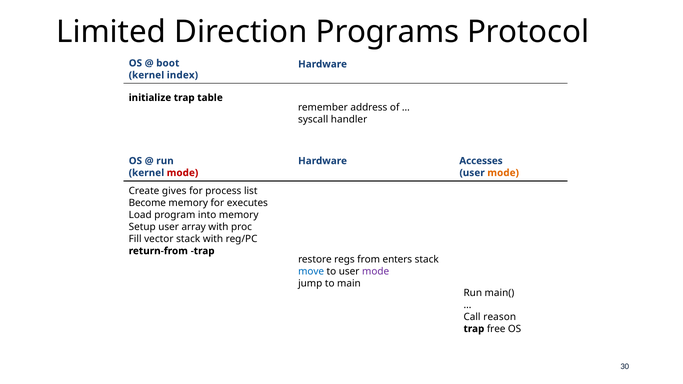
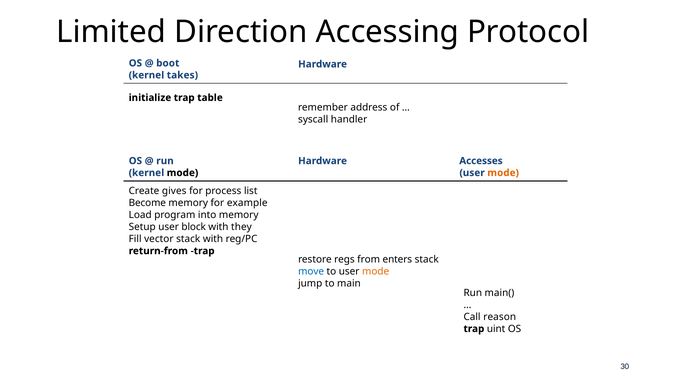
Programs: Programs -> Accessing (387, 32)
index: index -> takes (182, 75)
mode colour: red -> black (182, 173)
executes: executes -> example (247, 203)
array: array -> block (194, 227)
proc: proc -> they (241, 227)
mode colour: purple -> orange (376, 272)
free: free -> uint (496, 329)
